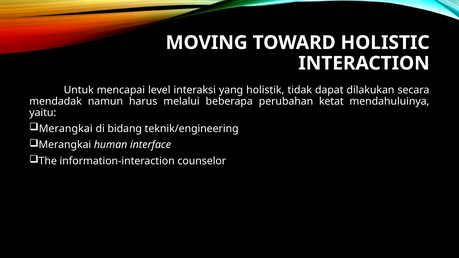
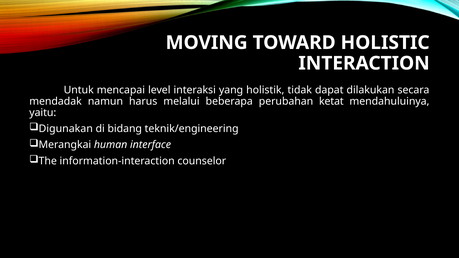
Merangkai: Merangkai -> Digunakan (66, 129)
